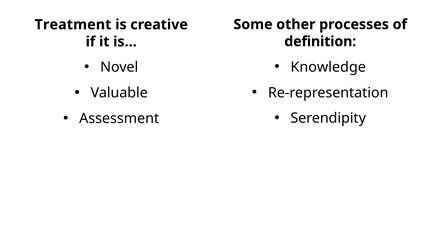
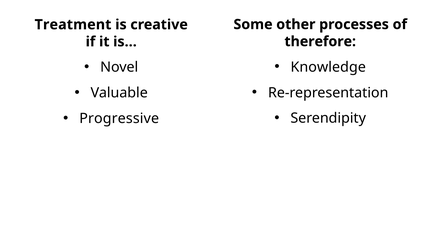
definition: definition -> therefore (320, 42)
Assessment: Assessment -> Progressive (119, 119)
